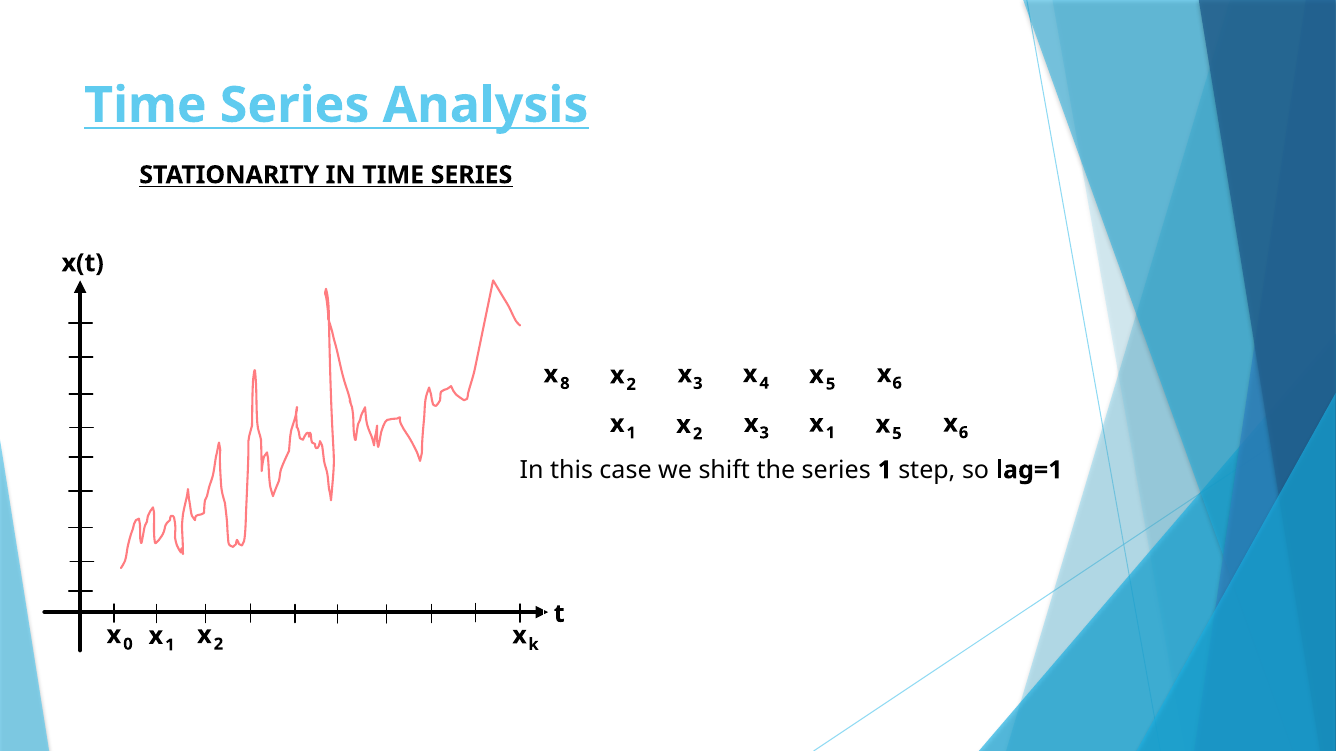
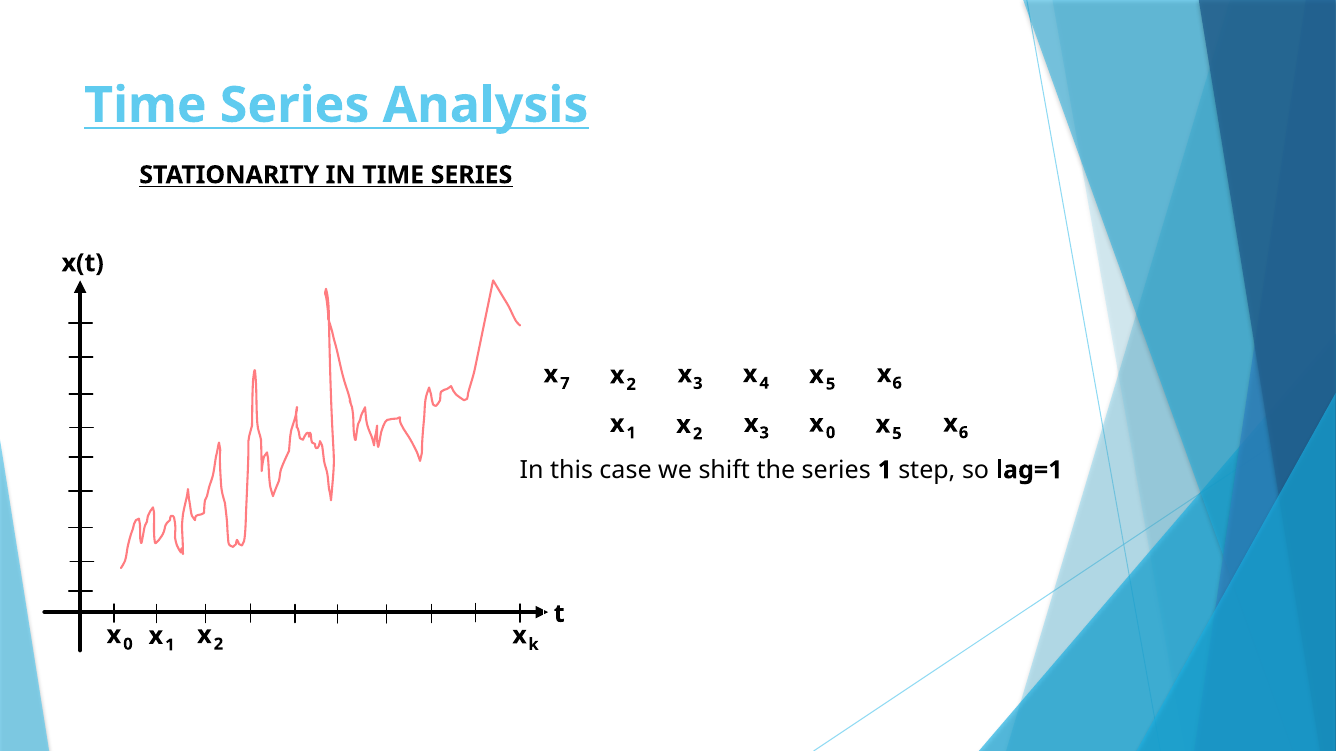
8: 8 -> 7 (565, 384)
3 x 1: 1 -> 0 (831, 433)
